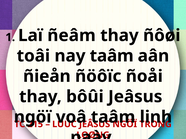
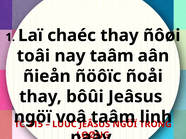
ñeâm: ñeâm -> chaéc (72, 36)
